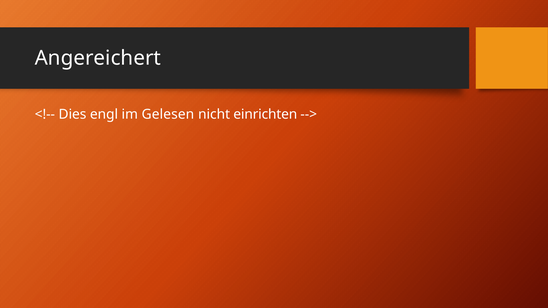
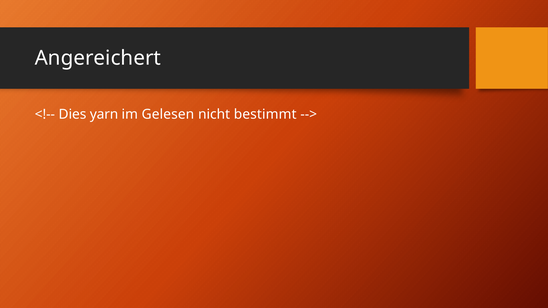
engl: engl -> yarn (104, 114)
einrichten: einrichten -> bestimmt (265, 114)
